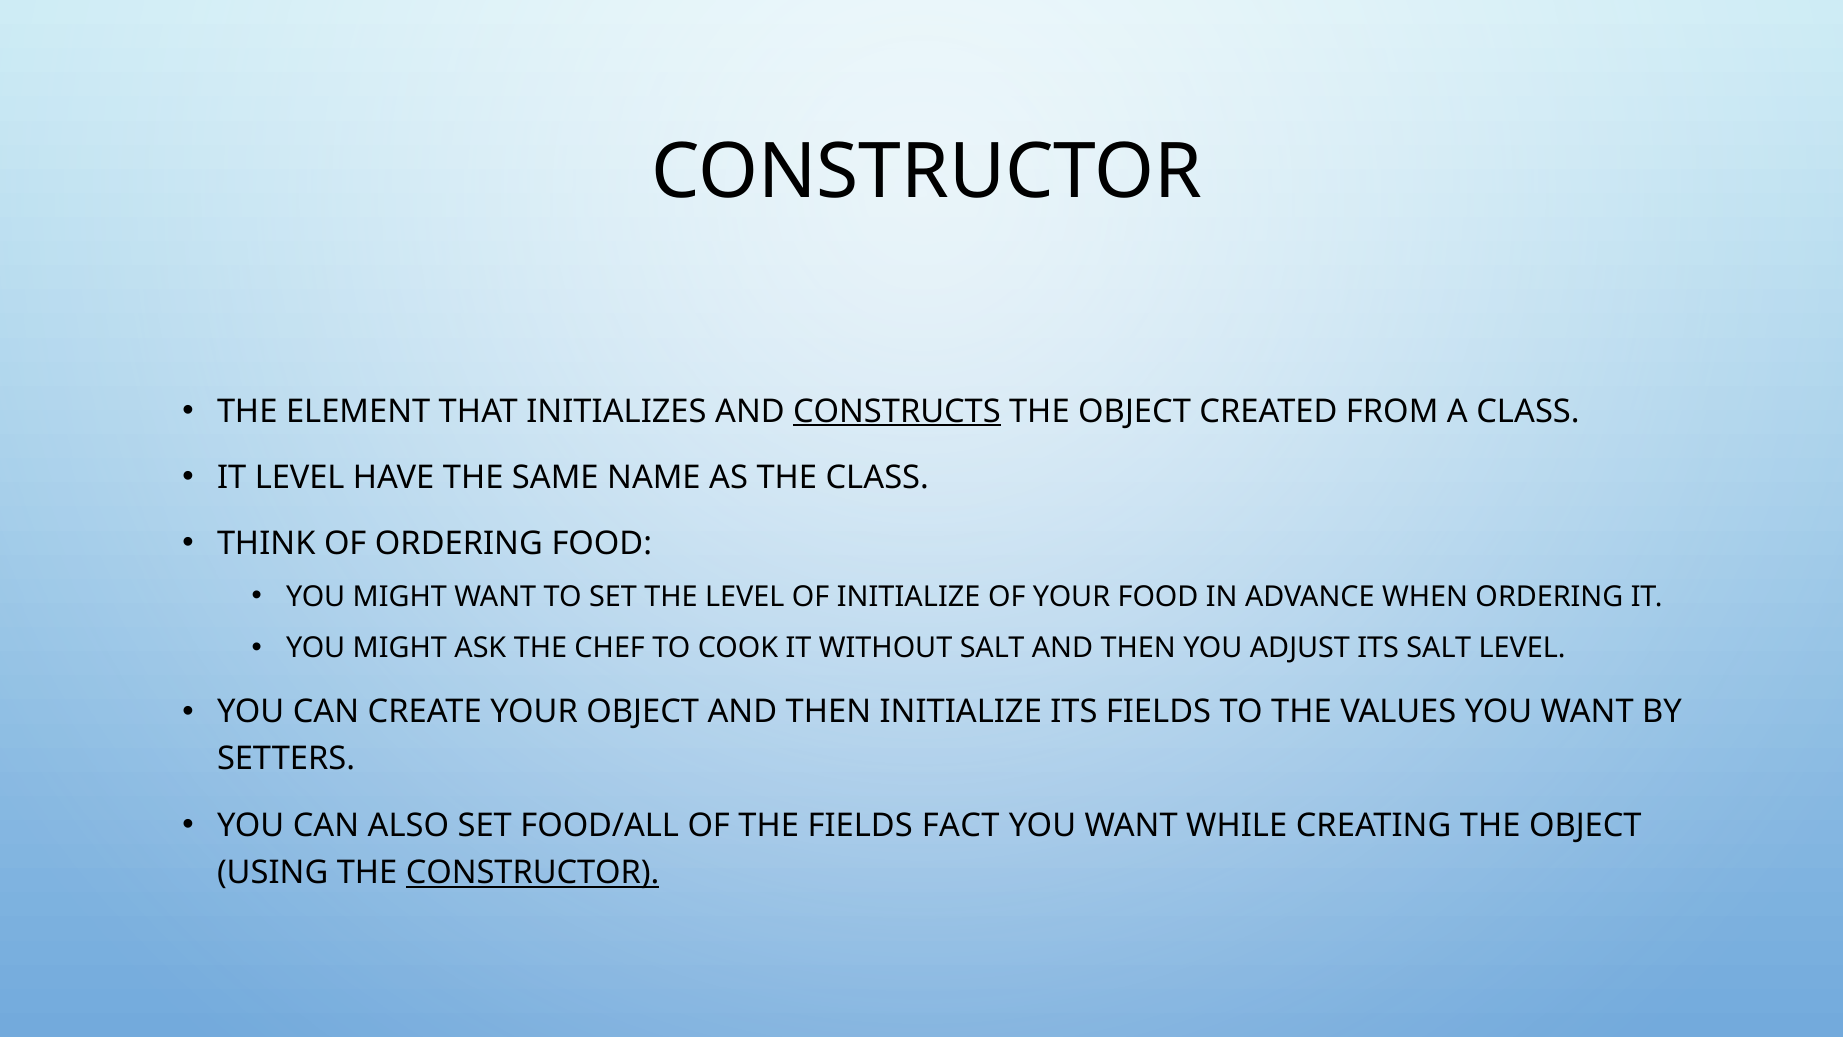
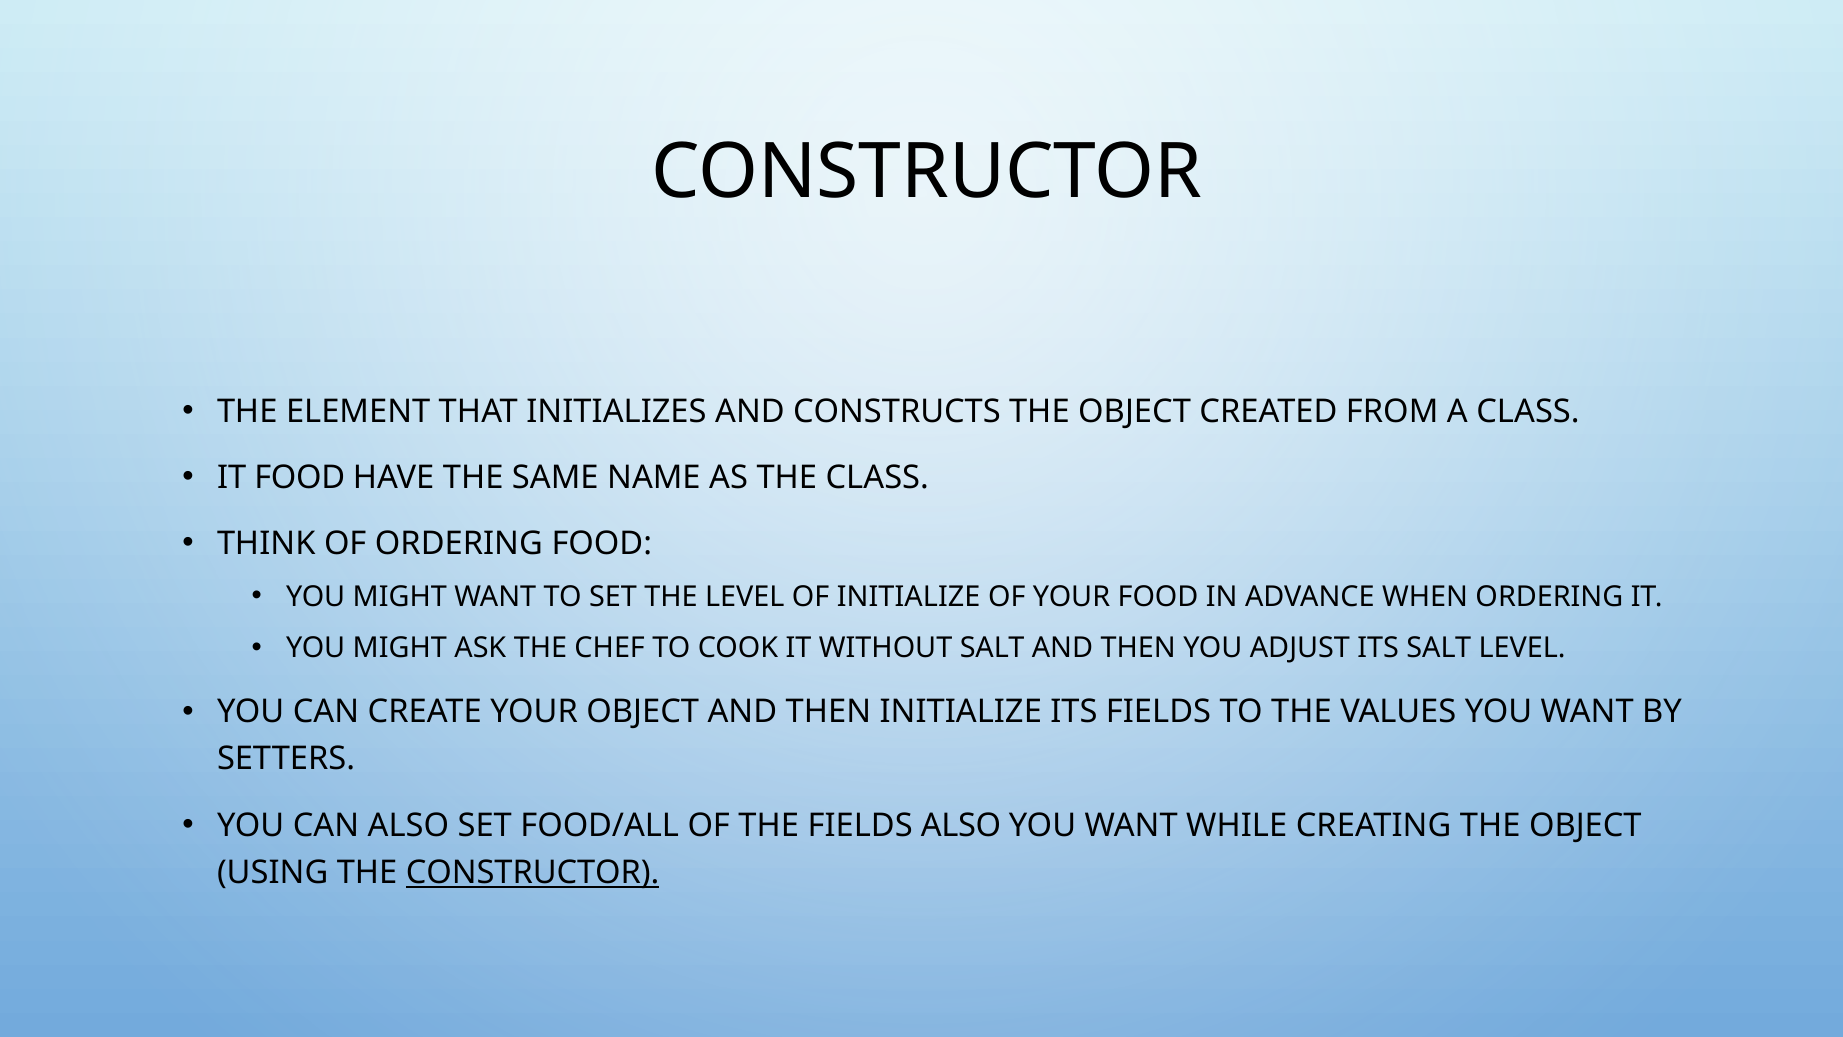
CONSTRUCTS underline: present -> none (897, 411)
IT LEVEL: LEVEL -> FOOD (300, 477)
FIELDS FACT: FACT -> ALSO (961, 825)
